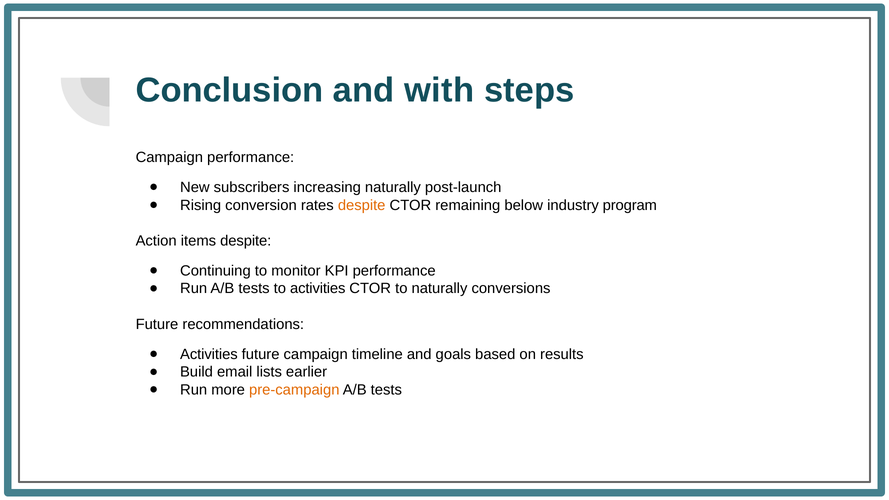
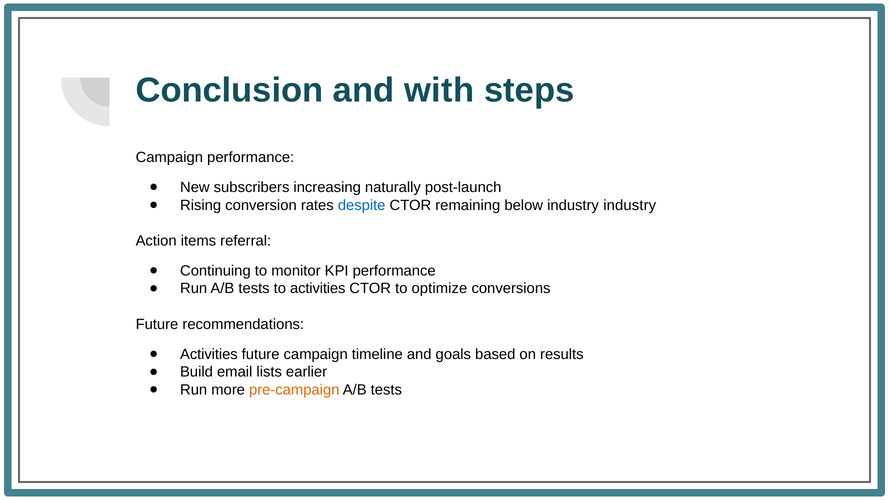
despite colour: orange -> blue (362, 205)
industry program: program -> industry (630, 205)
items despite: despite -> referral (246, 241)
to naturally: naturally -> optimize (439, 289)
